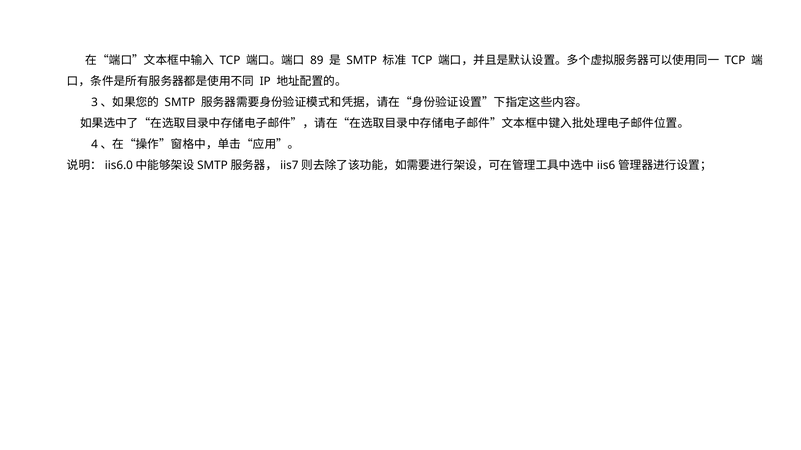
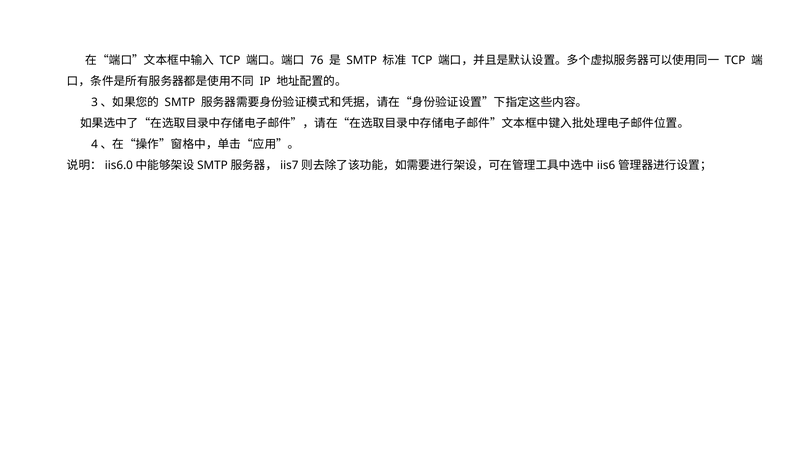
89: 89 -> 76 (317, 60)
